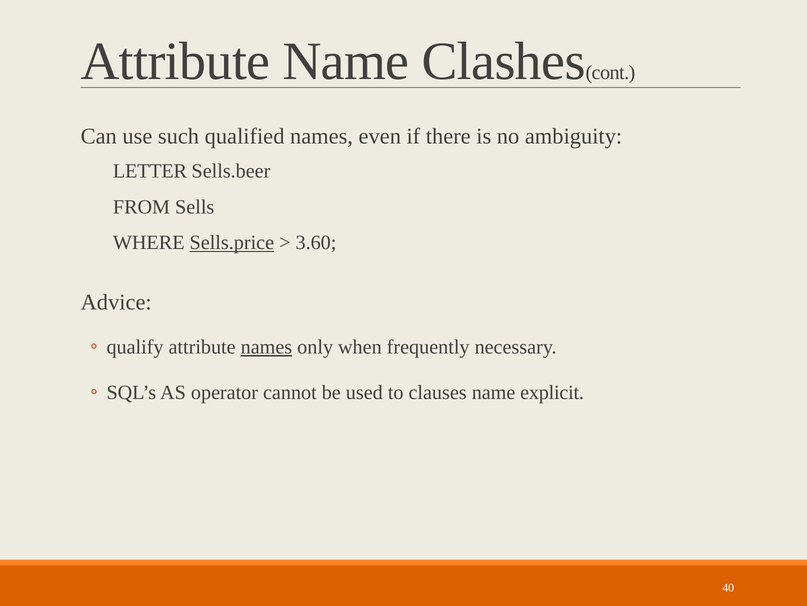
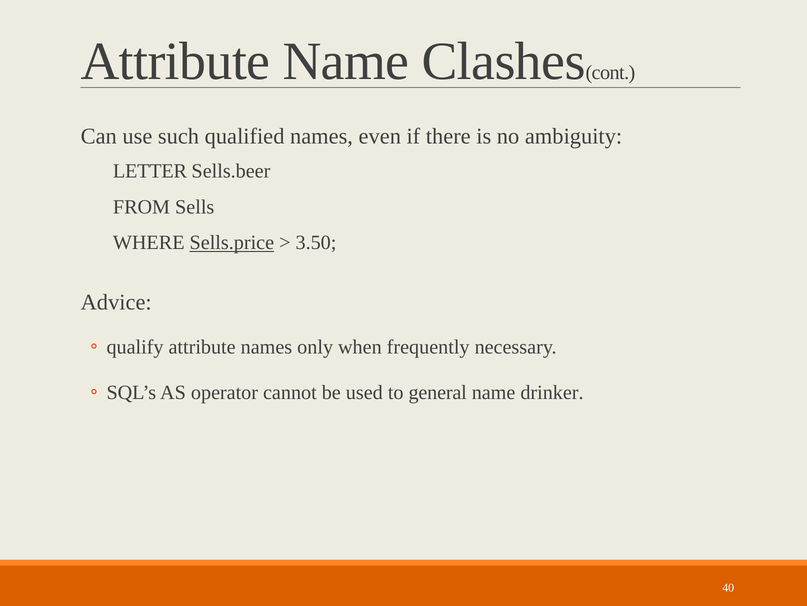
3.60: 3.60 -> 3.50 (316, 242)
names underline: present -> none (266, 347)
clauses: clauses -> general (438, 392)
explicit: explicit -> drinker (552, 392)
